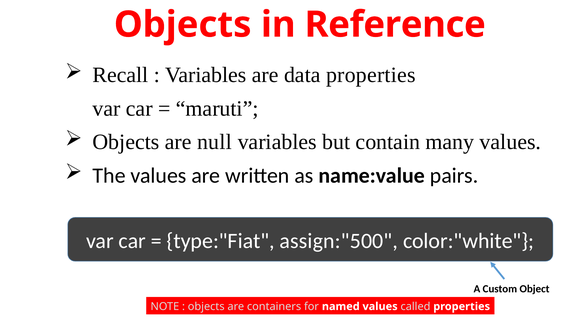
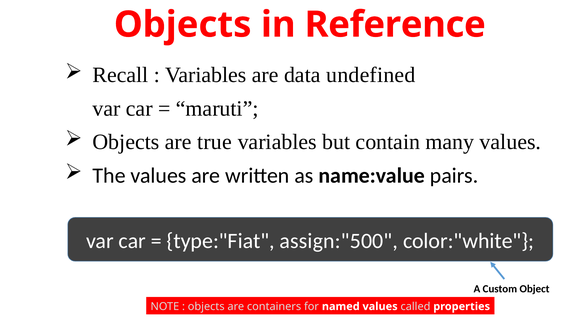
data properties: properties -> undefined (371, 75)
null: null -> true (215, 142)
